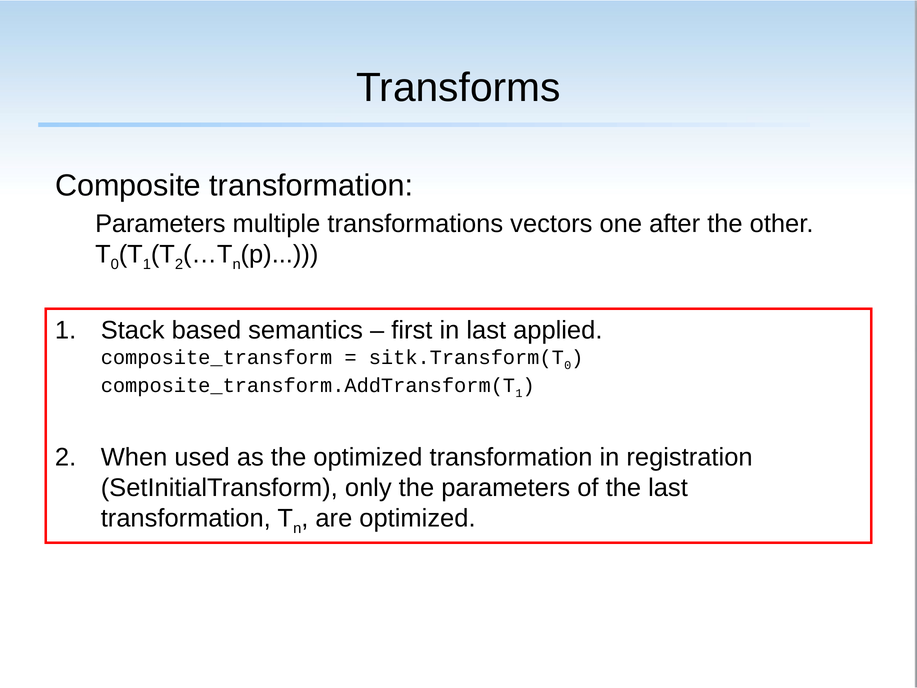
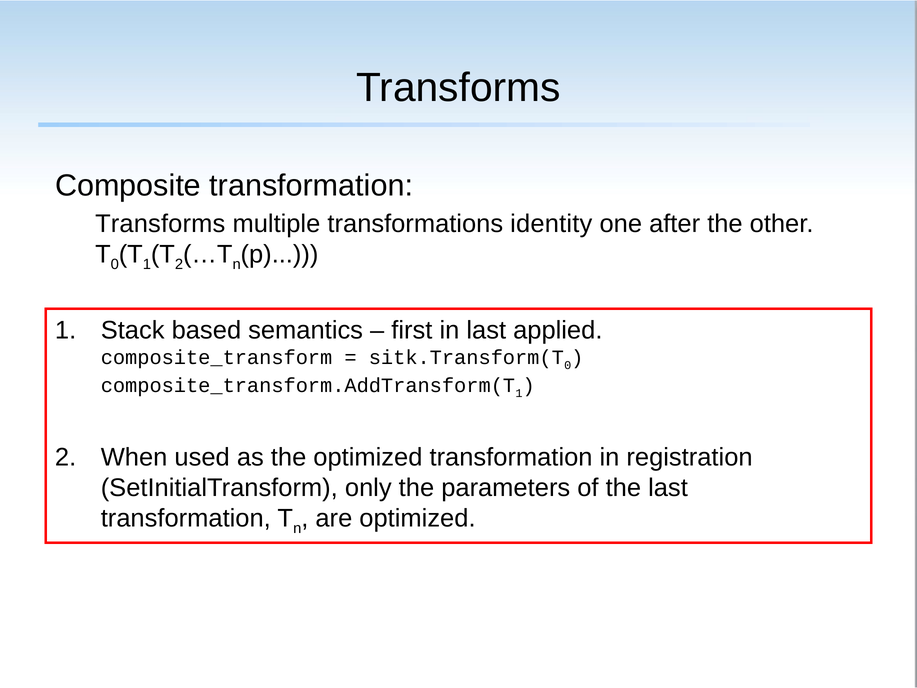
Parameters: Parameters -> Transforms (160, 224)
vectors: vectors -> identity (551, 224)
